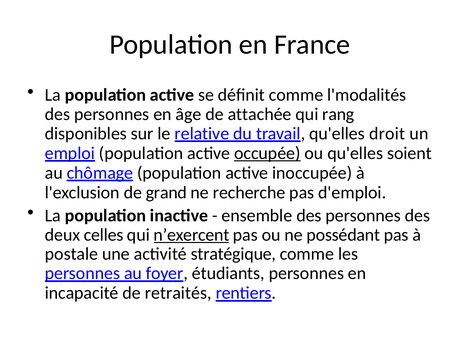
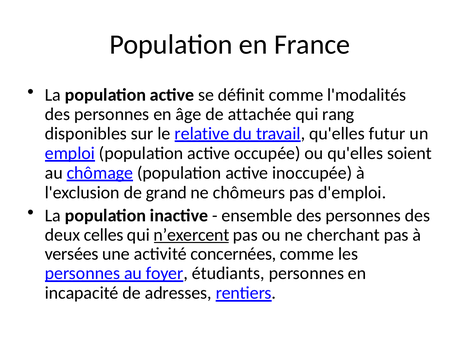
droit: droit -> futur (387, 133)
occupée underline: present -> none (267, 153)
recherche: recherche -> chômeurs (249, 192)
possédant: possédant -> cherchant (343, 235)
postale: postale -> versées (72, 254)
stratégique: stratégique -> concernées (233, 254)
retraités: retraités -> adresses (178, 293)
